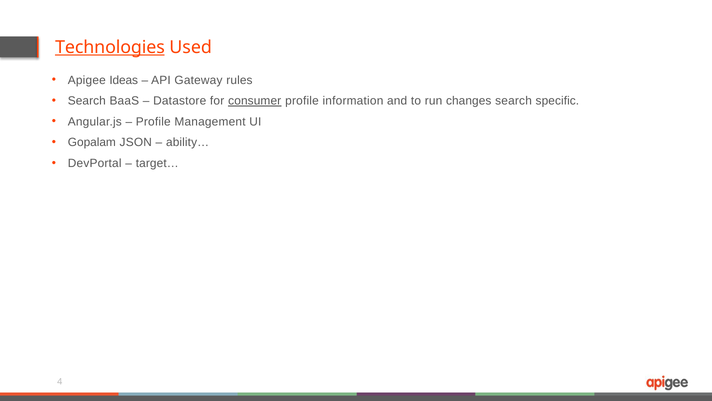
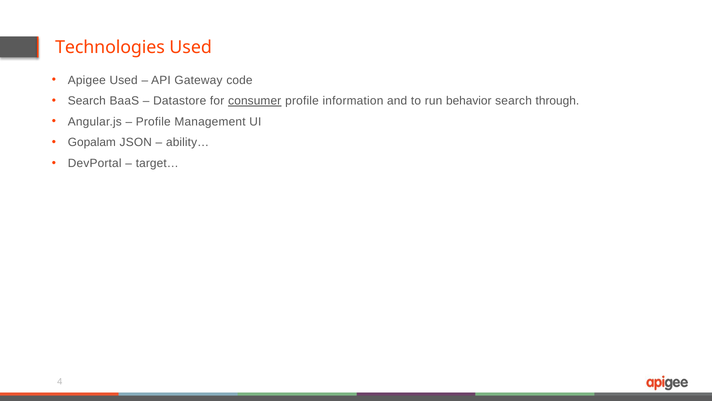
Technologies underline: present -> none (110, 47)
Apigee Ideas: Ideas -> Used (124, 80)
rules: rules -> code (239, 80)
changes: changes -> behavior (469, 101)
specific: specific -> through (557, 101)
